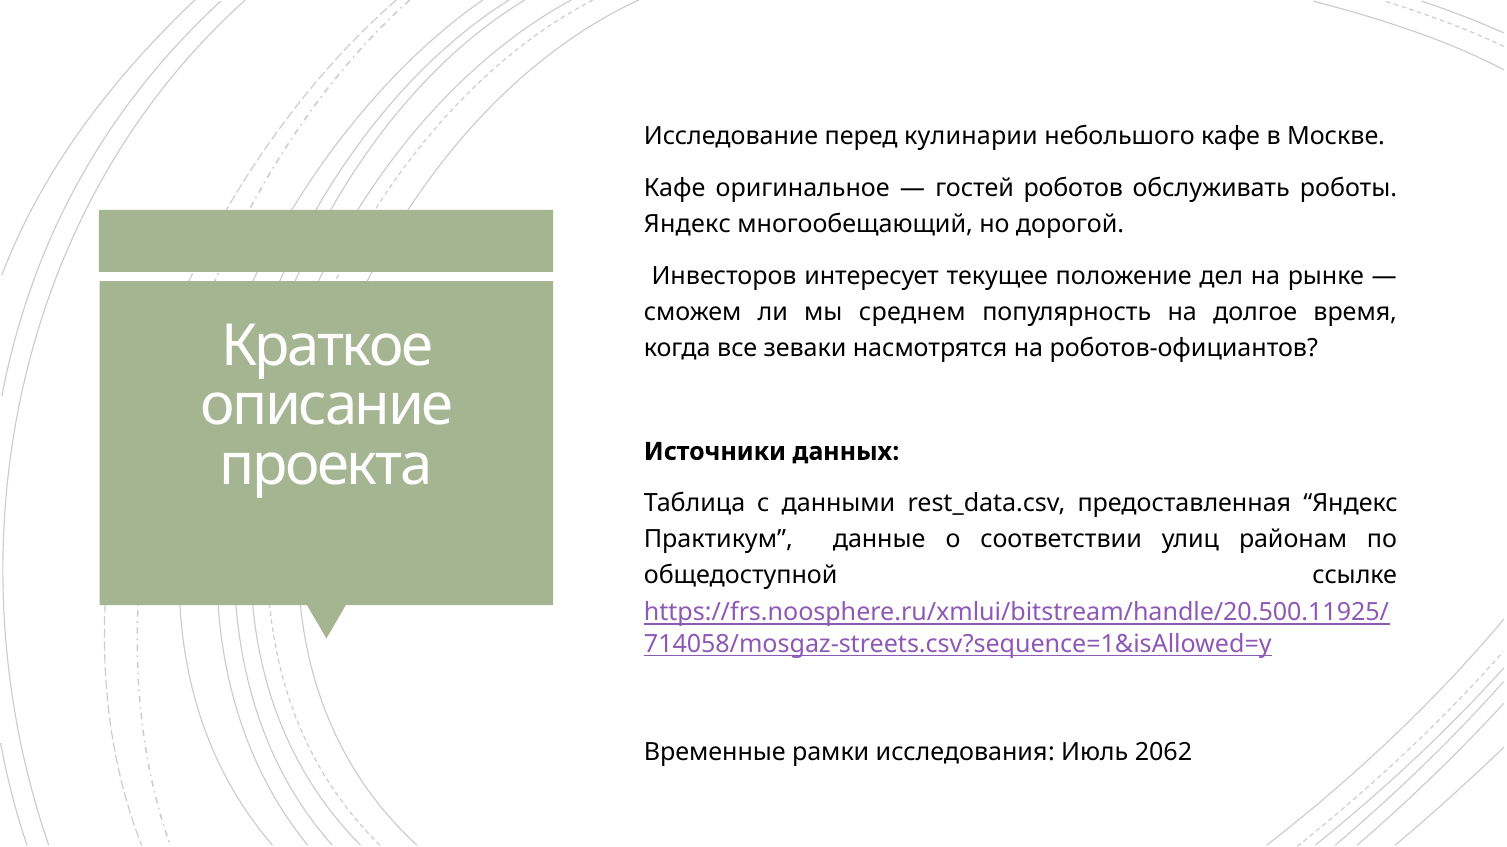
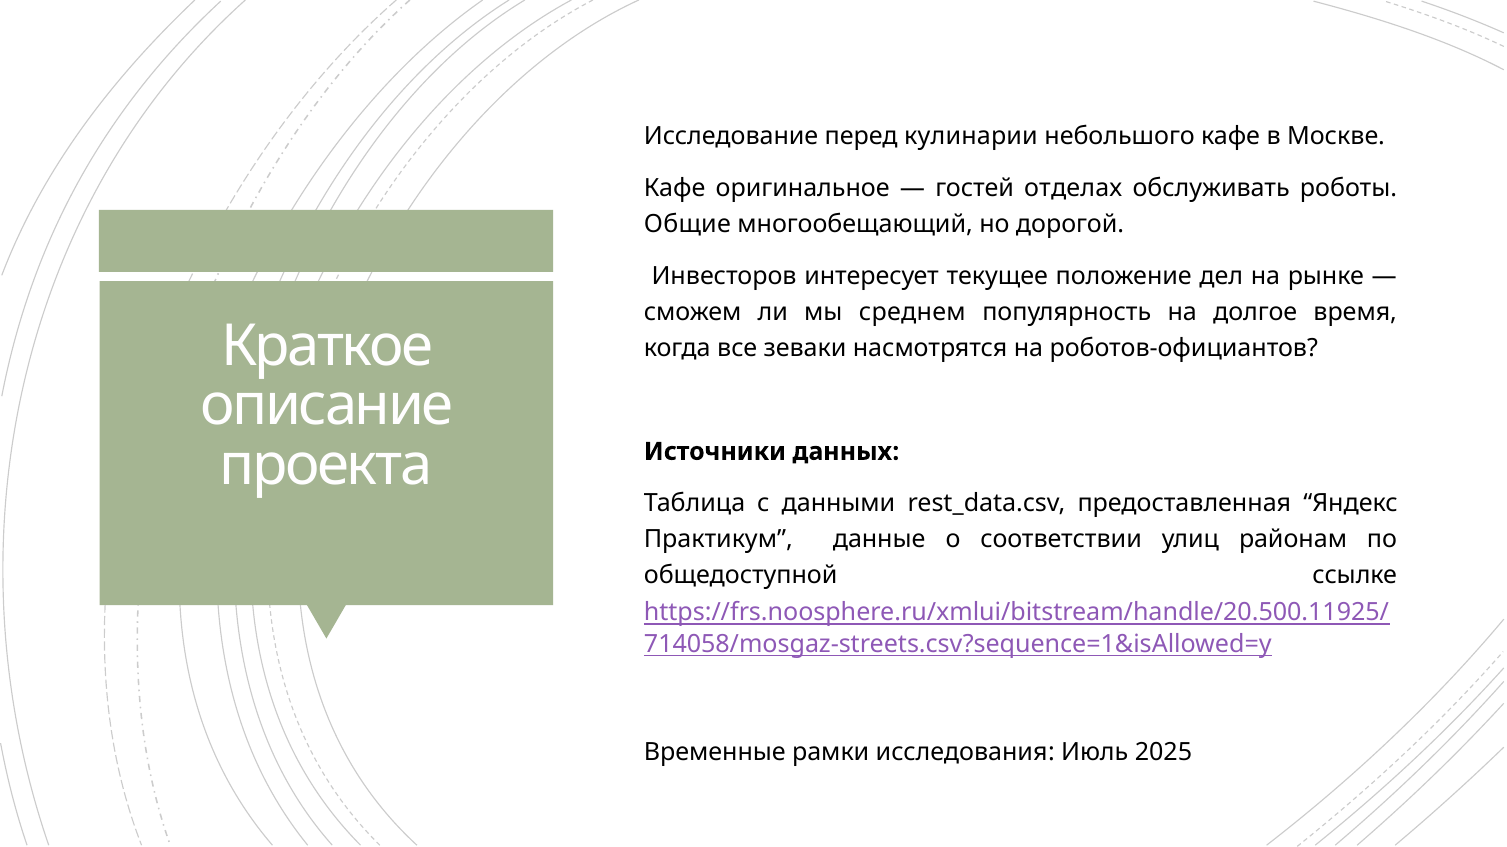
роботов: роботов -> отделах (1073, 188)
Яндекс: Яндекс -> Общие (687, 224)
2062: 2062 -> 2025 (1163, 752)
